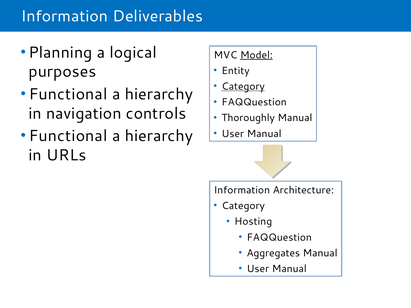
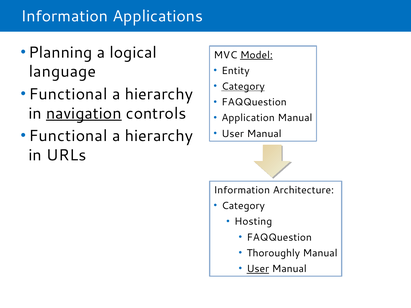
Deliverables: Deliverables -> Applications (158, 16)
purposes: purposes -> language (62, 72)
navigation underline: none -> present (84, 114)
Thoroughly: Thoroughly -> Application (248, 118)
Aggregates: Aggregates -> Thoroughly (273, 253)
User underline: none -> present (258, 269)
